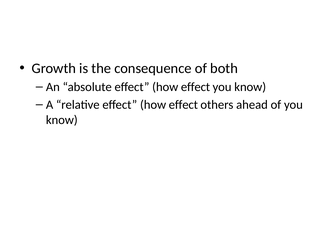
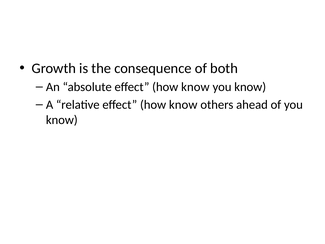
absolute effect how effect: effect -> know (195, 87)
relative effect how effect: effect -> know (183, 105)
